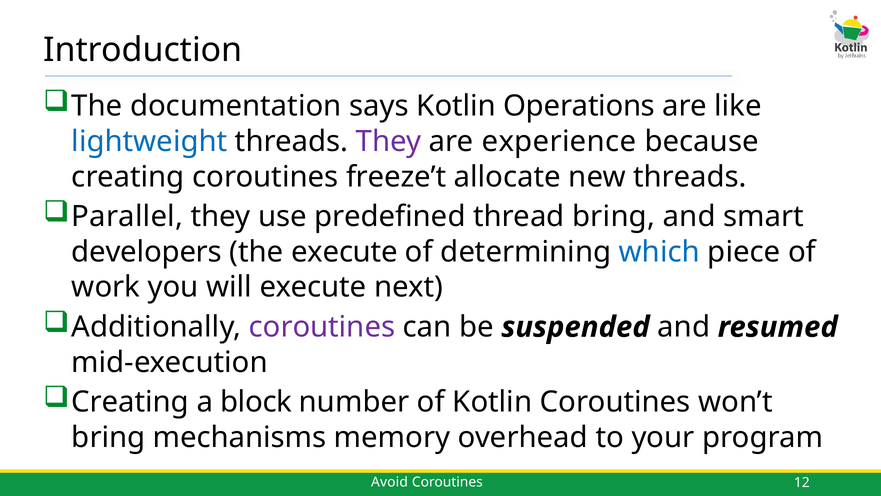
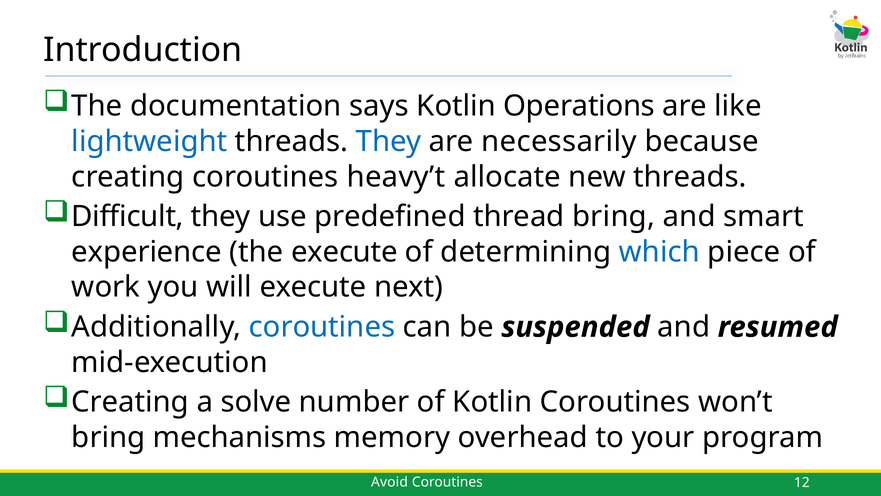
They colour: purple -> blue (389, 141)
experience: experience -> necessarily (559, 141)
freeze’t: freeze’t -> heavy’t (396, 177)
Parallel: Parallel -> Difficult (127, 217)
developers: developers -> experience (147, 252)
coroutines colour: purple -> blue (322, 327)
block: block -> solve (256, 402)
